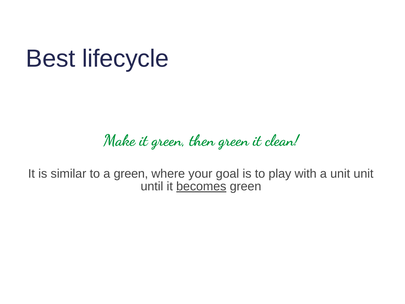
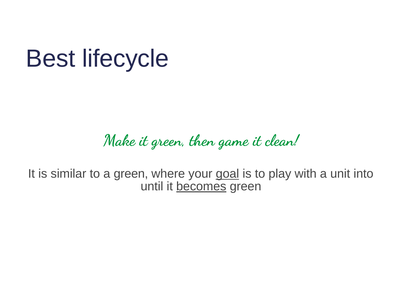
then green: green -> game (234, 140)
goal underline: none -> present (227, 174)
unit unit: unit -> into (364, 174)
